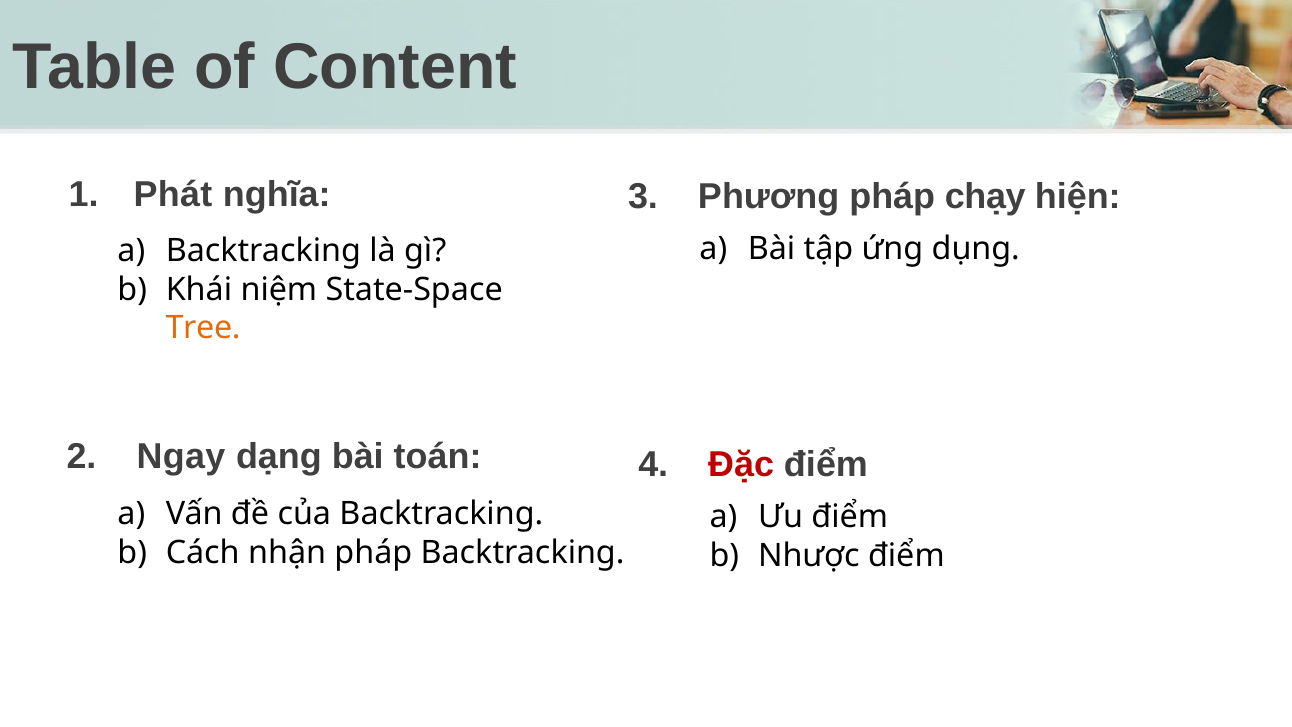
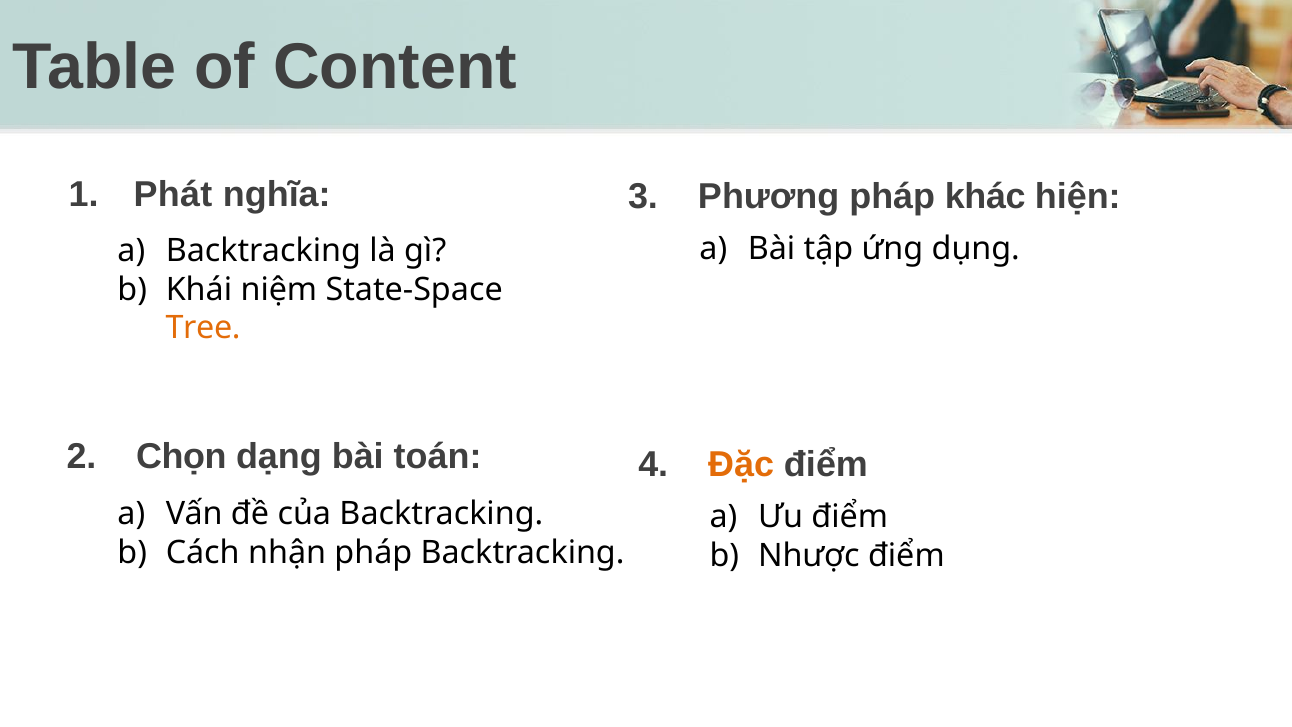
chạy: chạy -> khác (985, 197)
Ngay: Ngay -> Chọn (181, 457)
Đặc colour: red -> orange (741, 464)
